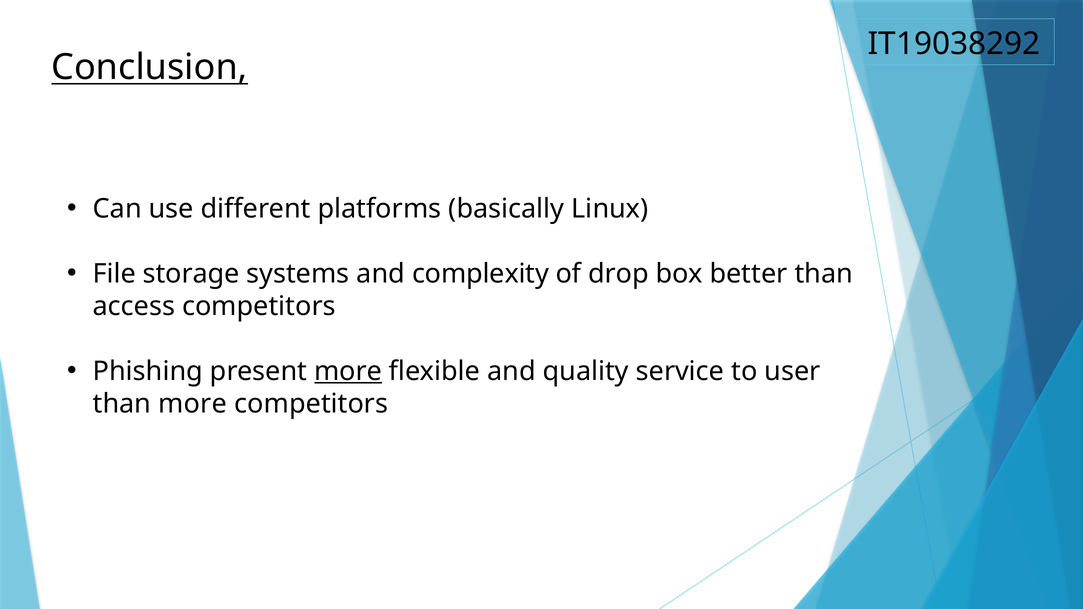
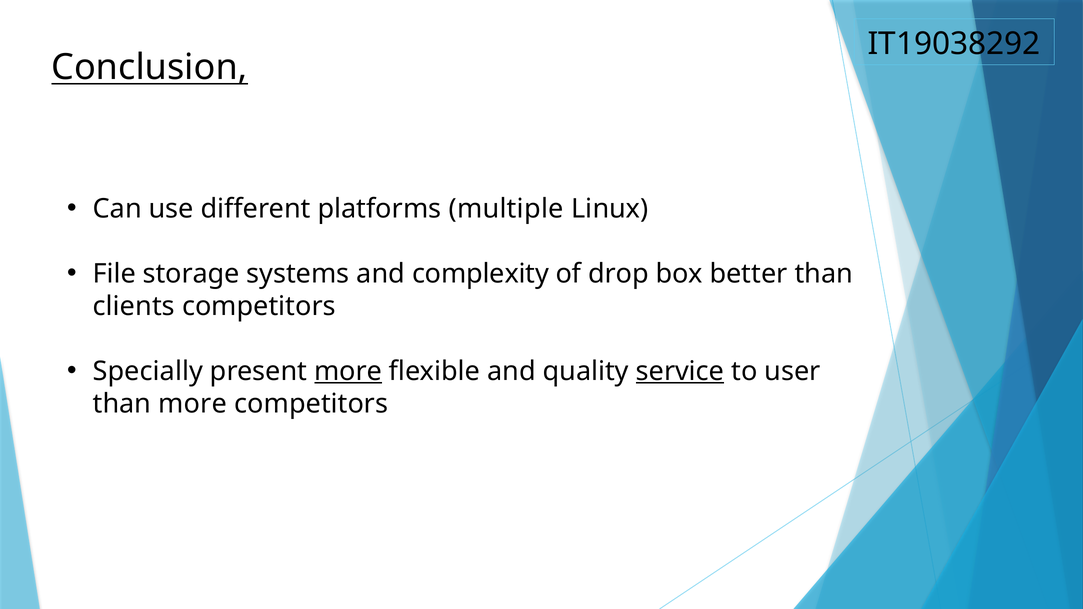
basically: basically -> multiple (506, 209)
access: access -> clients (134, 306)
Phishing: Phishing -> Specially (148, 371)
service underline: none -> present (680, 371)
